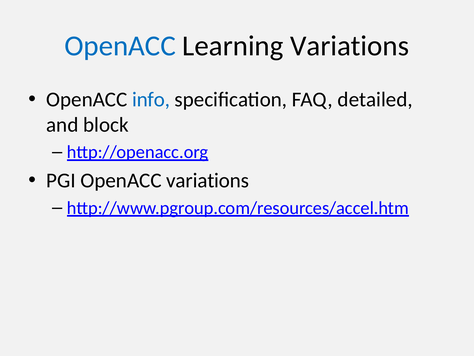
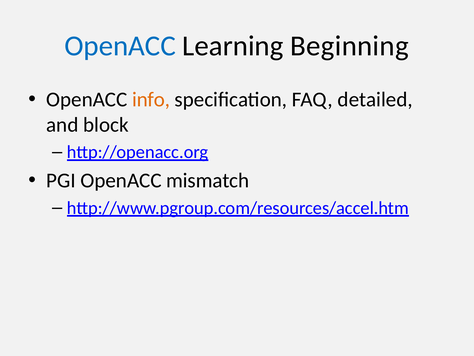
Learning Variations: Variations -> Beginning (349, 46)
info colour: blue -> orange (151, 99)
OpenACC variations: variations -> mismatch (208, 180)
